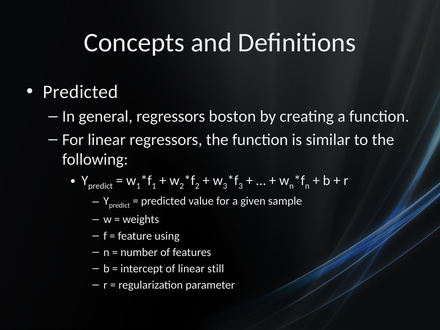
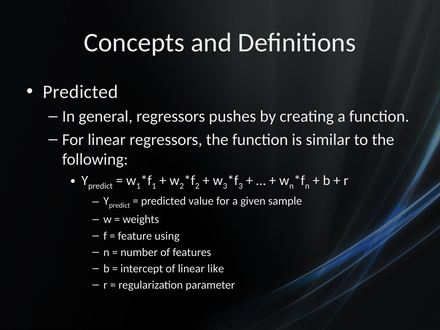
boston: boston -> pushes (232, 116)
still: still -> like (216, 269)
